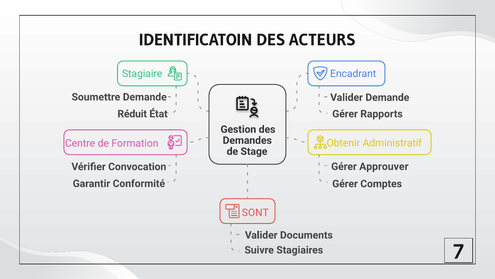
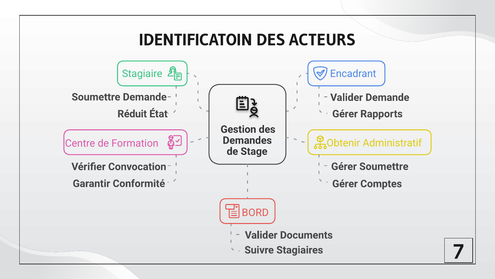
Gérer Approuver: Approuver -> Soumettre (384, 166)
SONT: SONT -> BORD (255, 212)
